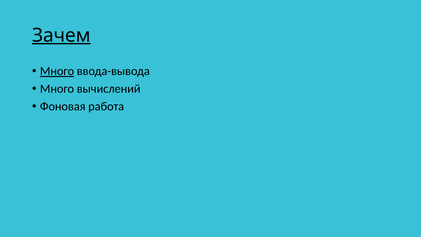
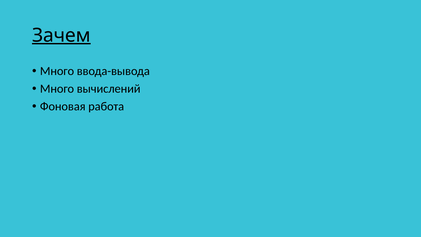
Много underline: present -> none (57, 71)
